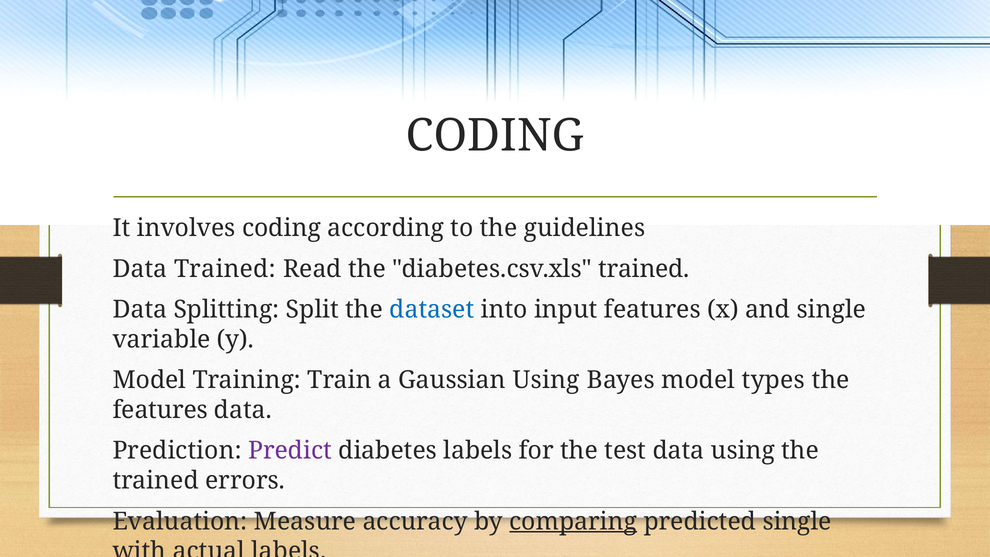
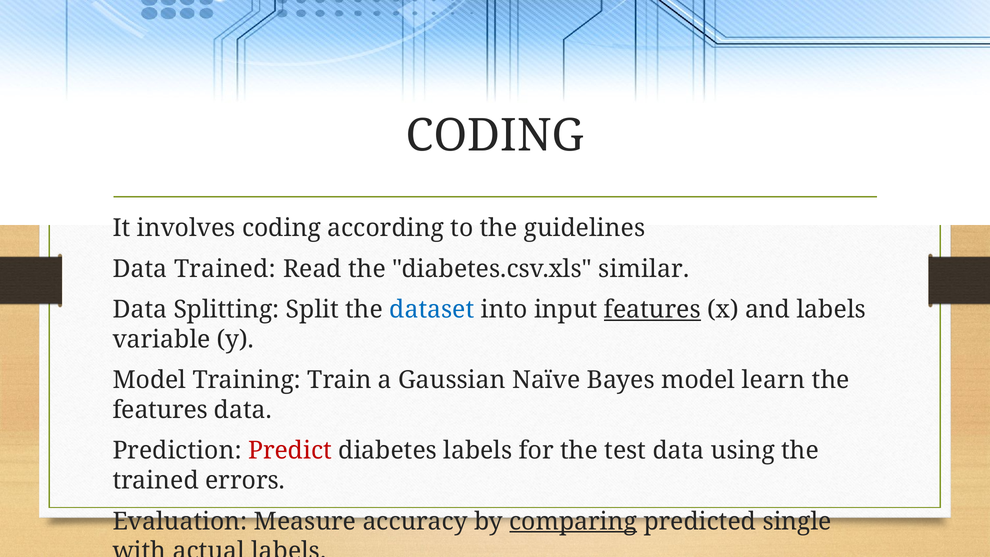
diabetes.csv.xls trained: trained -> similar (644, 269)
features underline: none -> present (652, 310)
and single: single -> labels (831, 310)
Gaussian Using: Using -> Naïve (546, 380)
types: types -> learn (773, 380)
Predict colour: purple -> red (290, 451)
